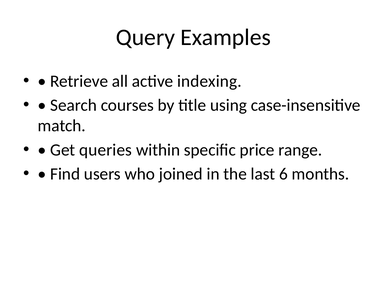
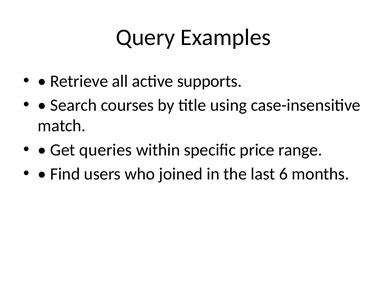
indexing: indexing -> supports (209, 81)
